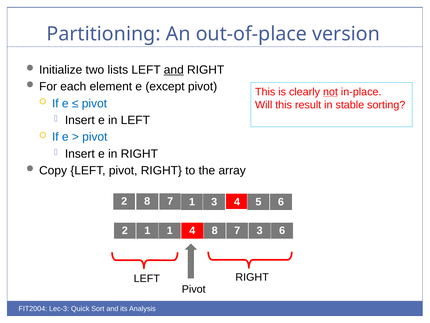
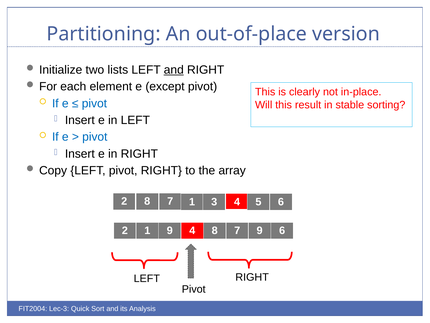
not underline: present -> none (330, 92)
1 1: 1 -> 9 (170, 230)
7 3: 3 -> 9 (260, 230)
